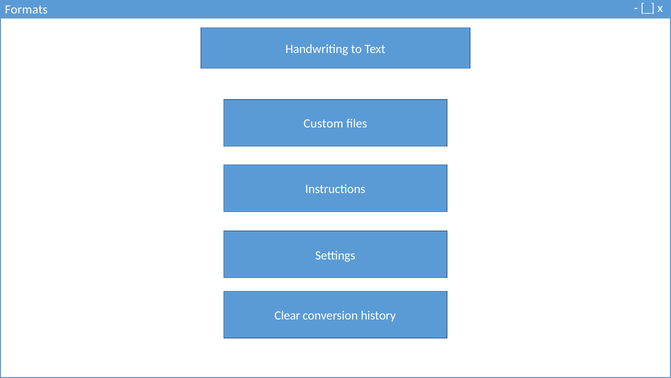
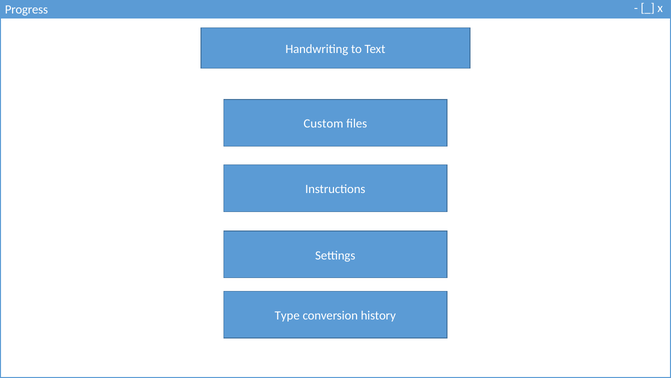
Formats: Formats -> Progress (26, 10)
Clear: Clear -> Type (287, 315)
